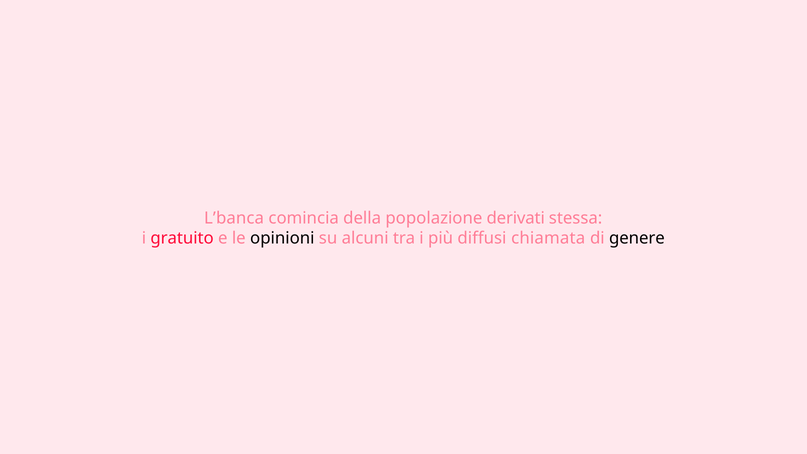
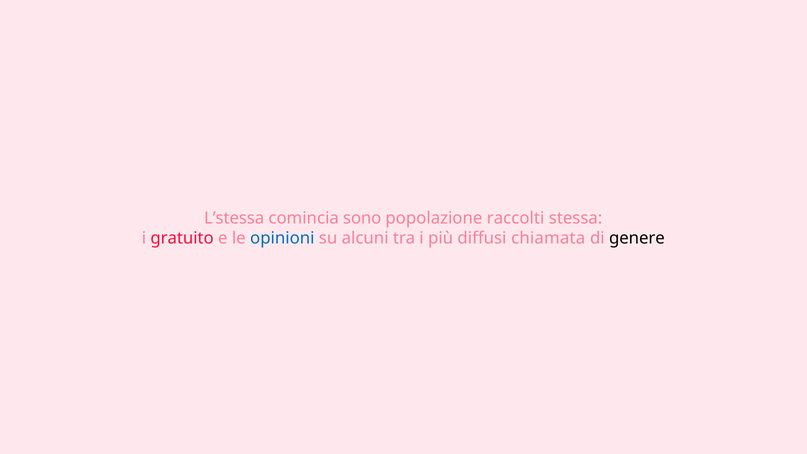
L’banca: L’banca -> L’stessa (234, 218)
della: della -> sono (362, 218)
derivati: derivati -> raccolti (516, 218)
opinioni colour: black -> blue (282, 238)
